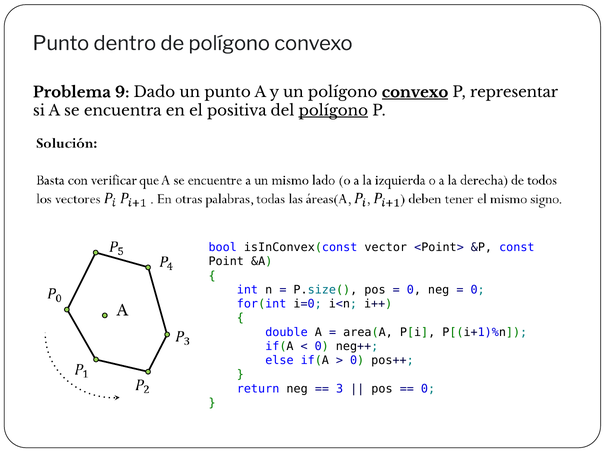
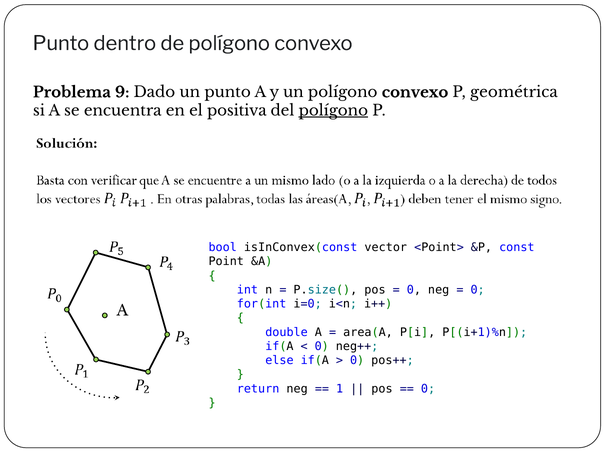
convexo underline: present -> none (415, 92)
representar: representar -> geométrica (514, 92)
3: 3 -> 1 (340, 389)
